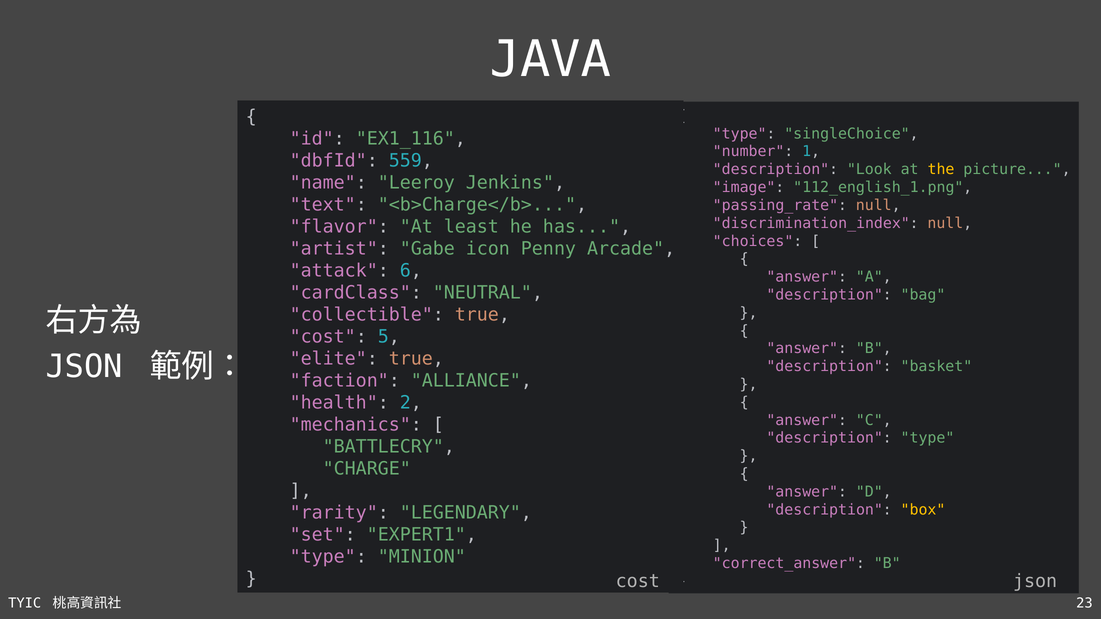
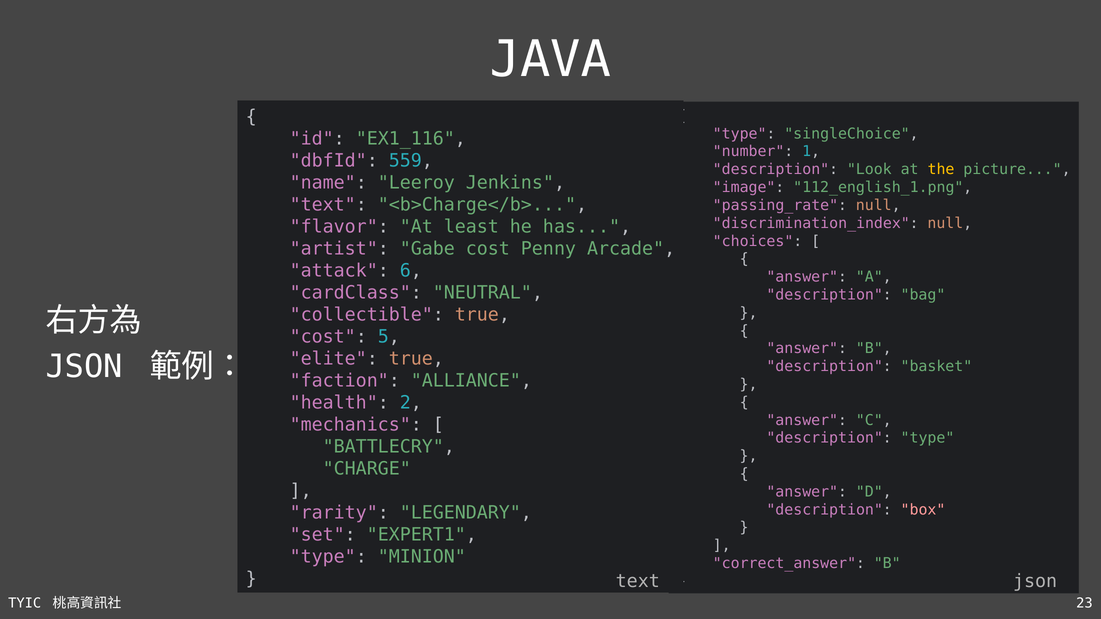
Gabe icon: icon -> cost (488, 249)
box colour: yellow -> pink (923, 510)
cost: cost -> text (638, 581)
